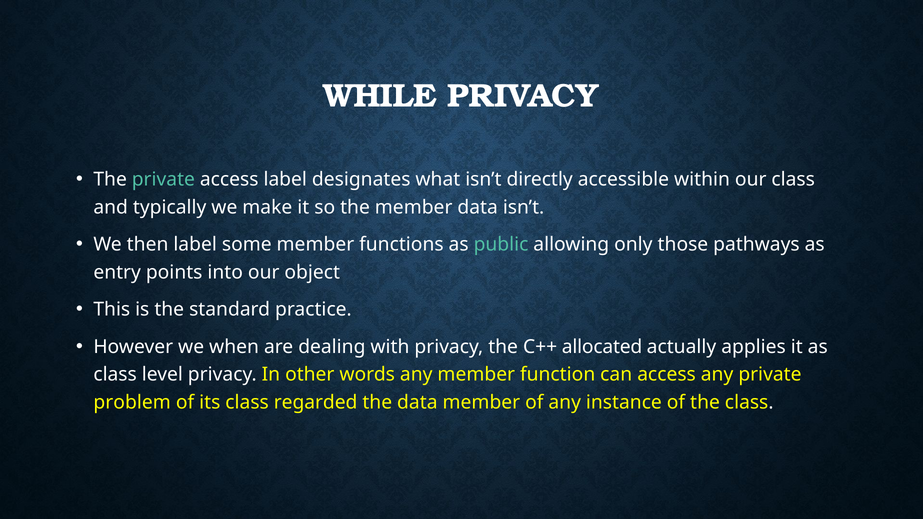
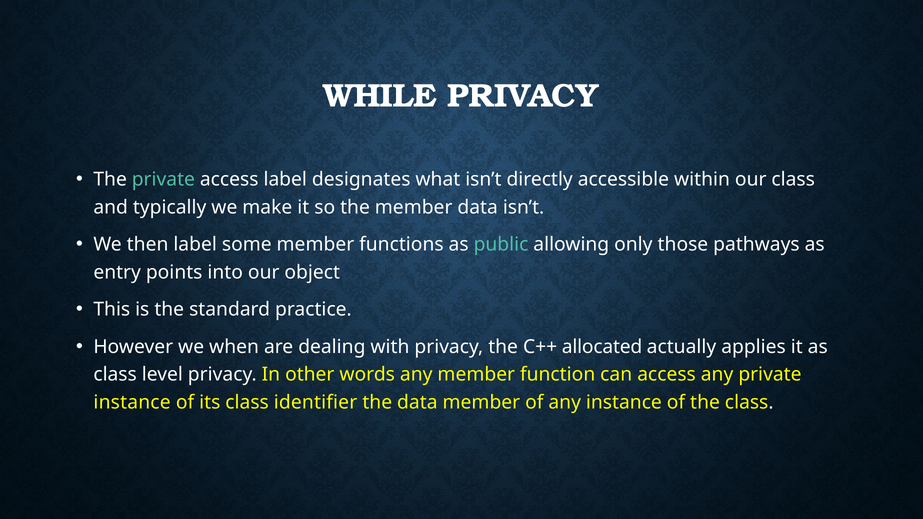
problem: problem -> instance (132, 402)
regarded: regarded -> identifier (316, 402)
